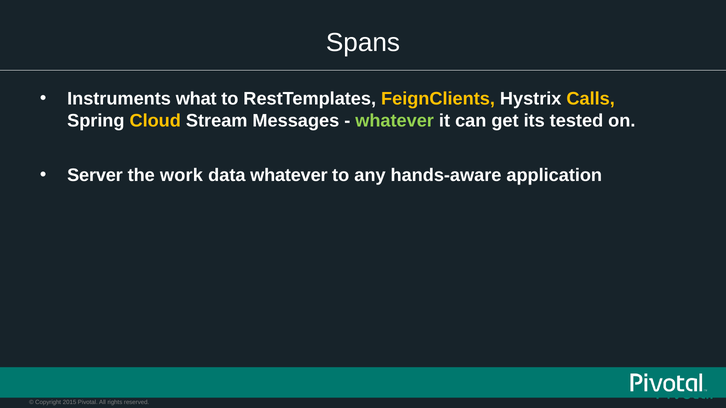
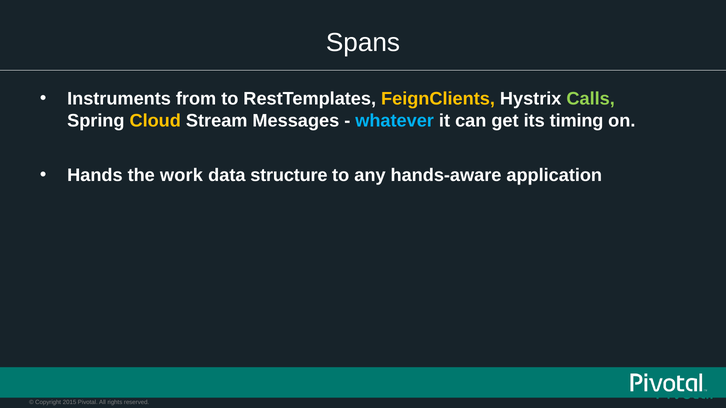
what: what -> from (196, 99)
Calls colour: yellow -> light green (591, 99)
whatever colour: light green -> light blue (395, 121)
tested: tested -> timing (577, 121)
Server: Server -> Hands (95, 175)
data whatever: whatever -> structure (289, 175)
